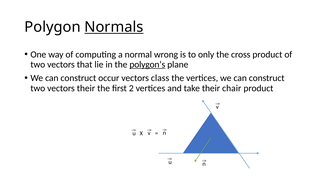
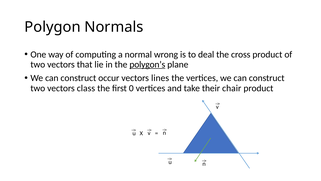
Normals underline: present -> none (114, 27)
only: only -> deal (206, 54)
class: class -> lines (160, 78)
vectors their: their -> class (86, 88)
2: 2 -> 0 (131, 88)
